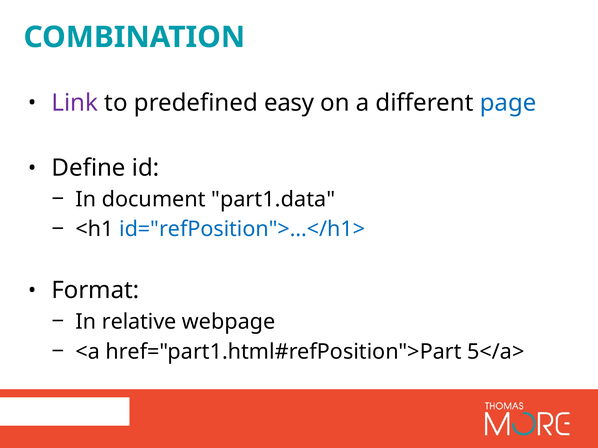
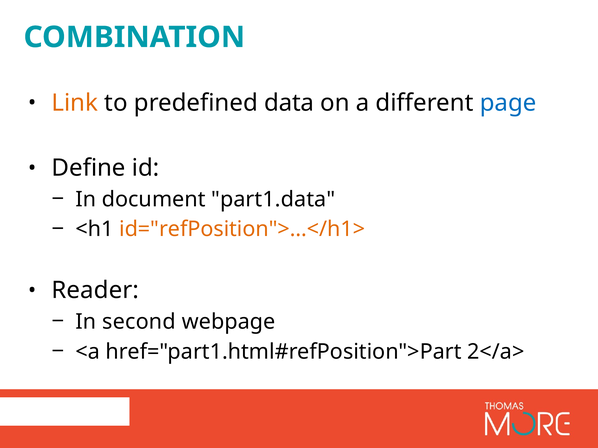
Link colour: purple -> orange (75, 103)
easy: easy -> data (289, 103)
id="refPosition">…</h1> colour: blue -> orange (242, 229)
Format: Format -> Reader (95, 291)
relative: relative -> second (139, 322)
5</a>: 5</a> -> 2</a> (496, 352)
